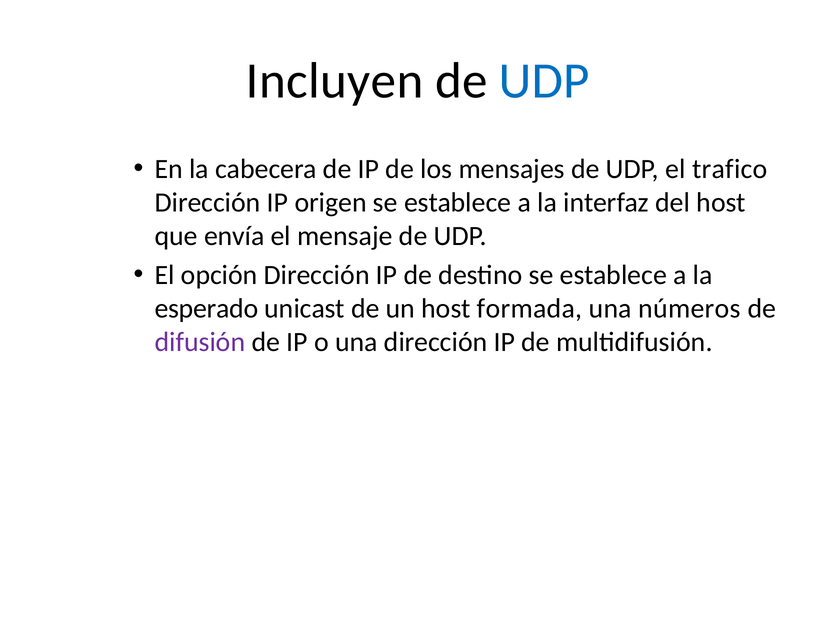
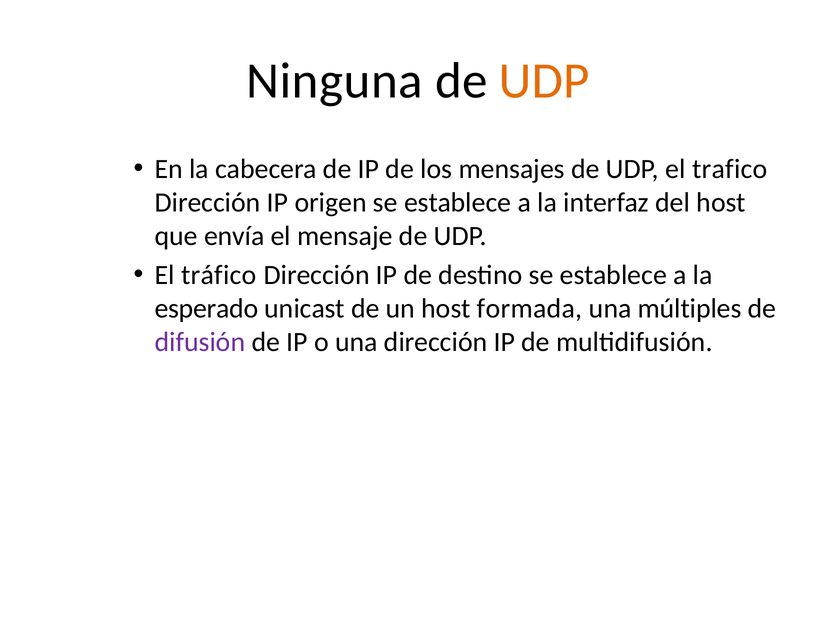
Incluyen: Incluyen -> Ninguna (335, 81)
UDP colour: blue -> orange (544, 81)
opción: opción -> tráfico (219, 275)
números: números -> múltiples (690, 308)
